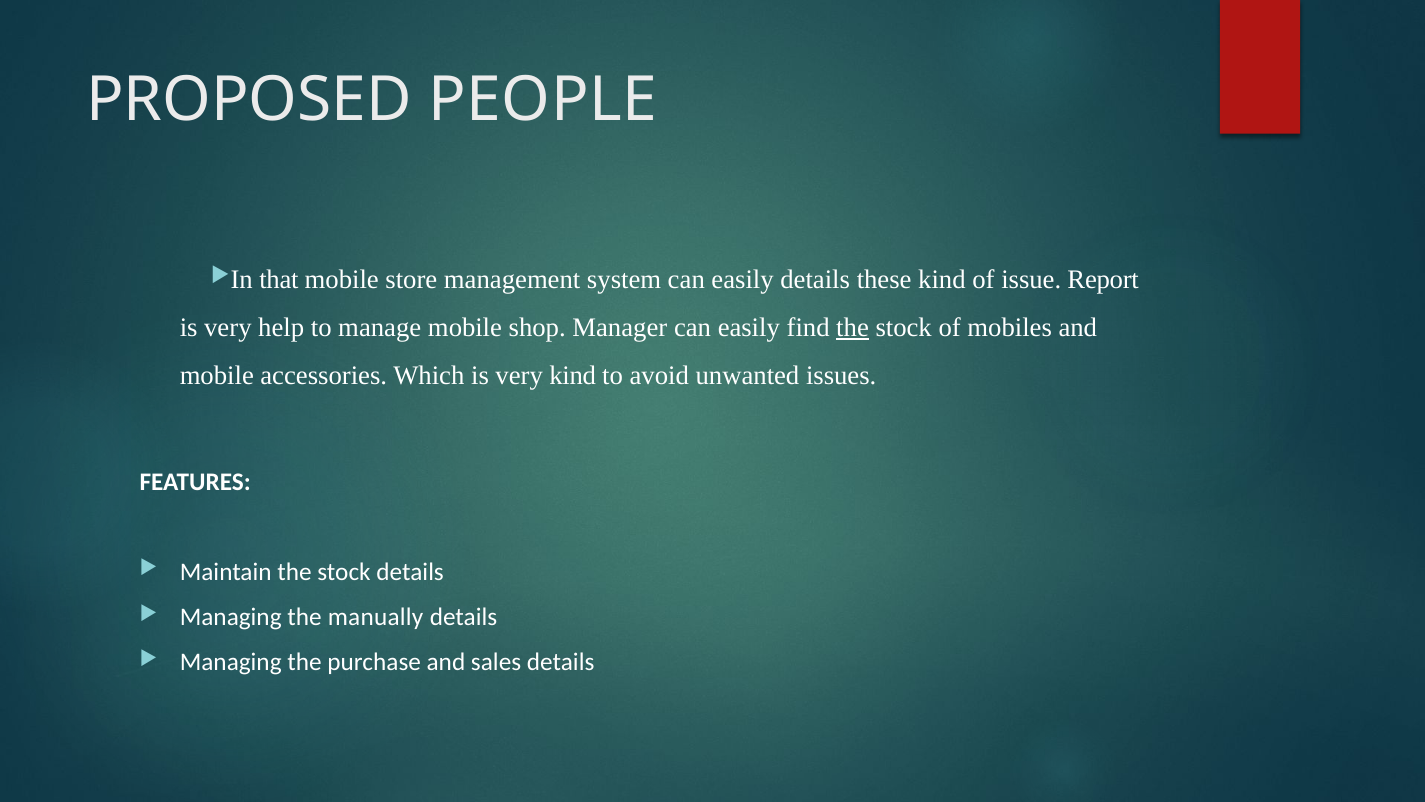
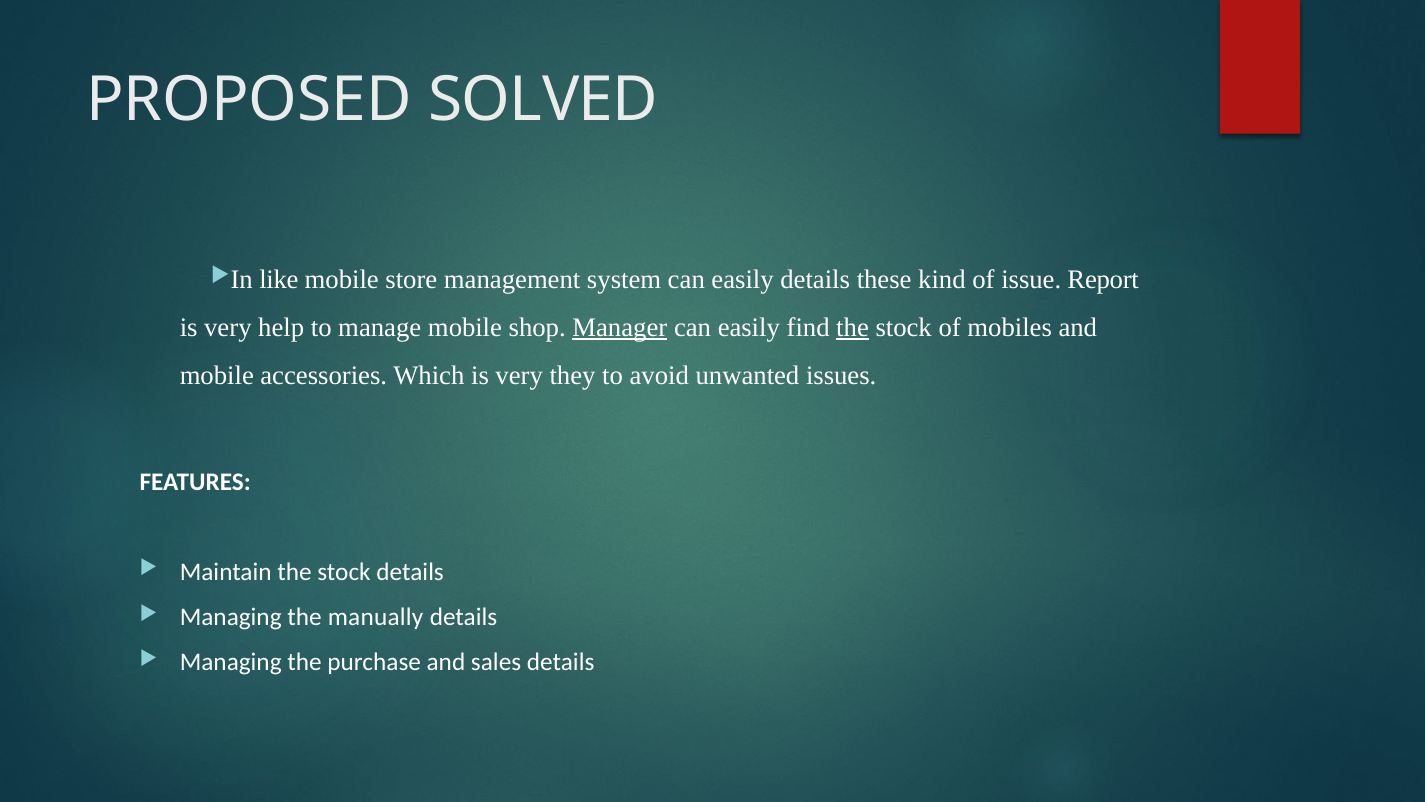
PEOPLE: PEOPLE -> SOLVED (543, 100)
that: that -> like (279, 279)
Manager underline: none -> present (620, 327)
very kind: kind -> they (573, 375)
